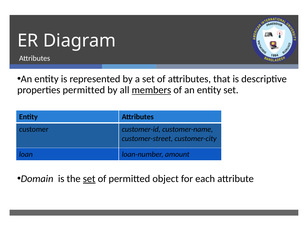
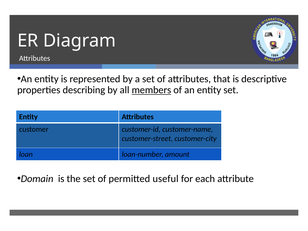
properties permitted: permitted -> describing (84, 90)
set underline: present -> none (89, 179)
object: object -> useful (166, 179)
